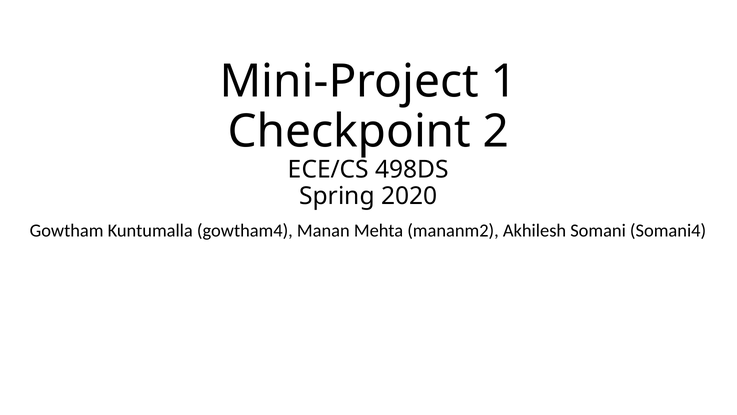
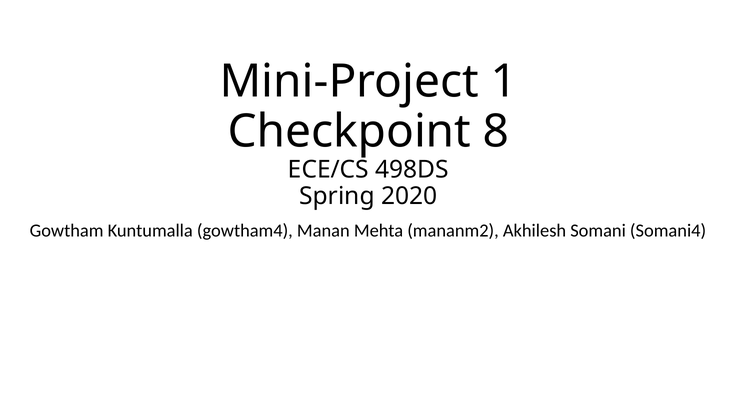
2: 2 -> 8 (496, 131)
